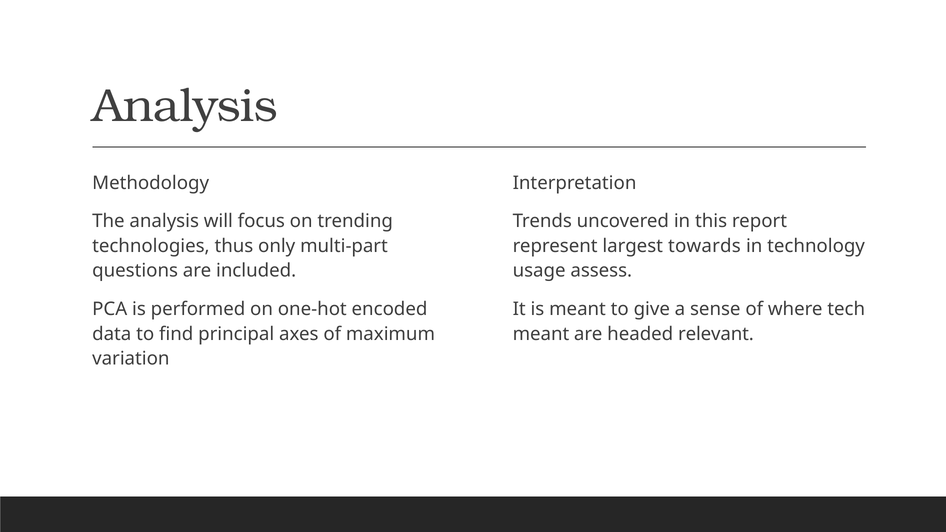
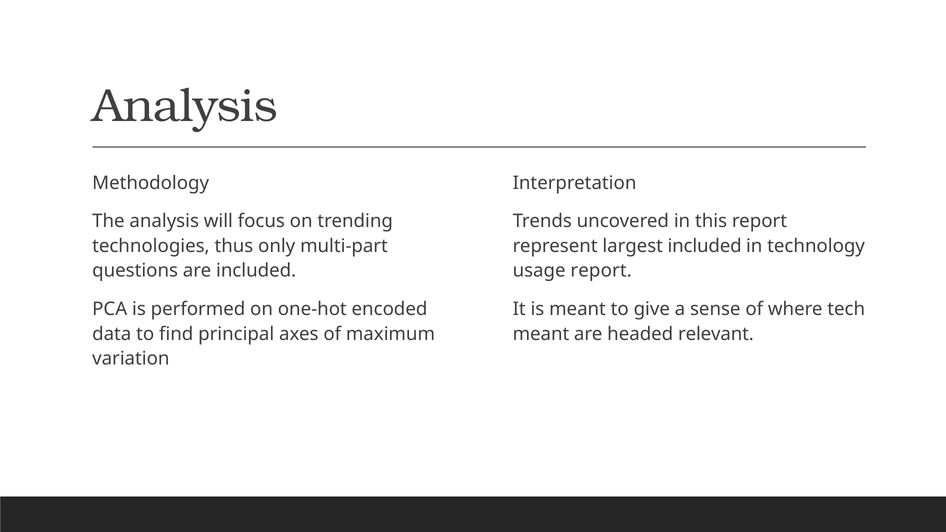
largest towards: towards -> included (705, 246)
usage assess: assess -> report (601, 271)
